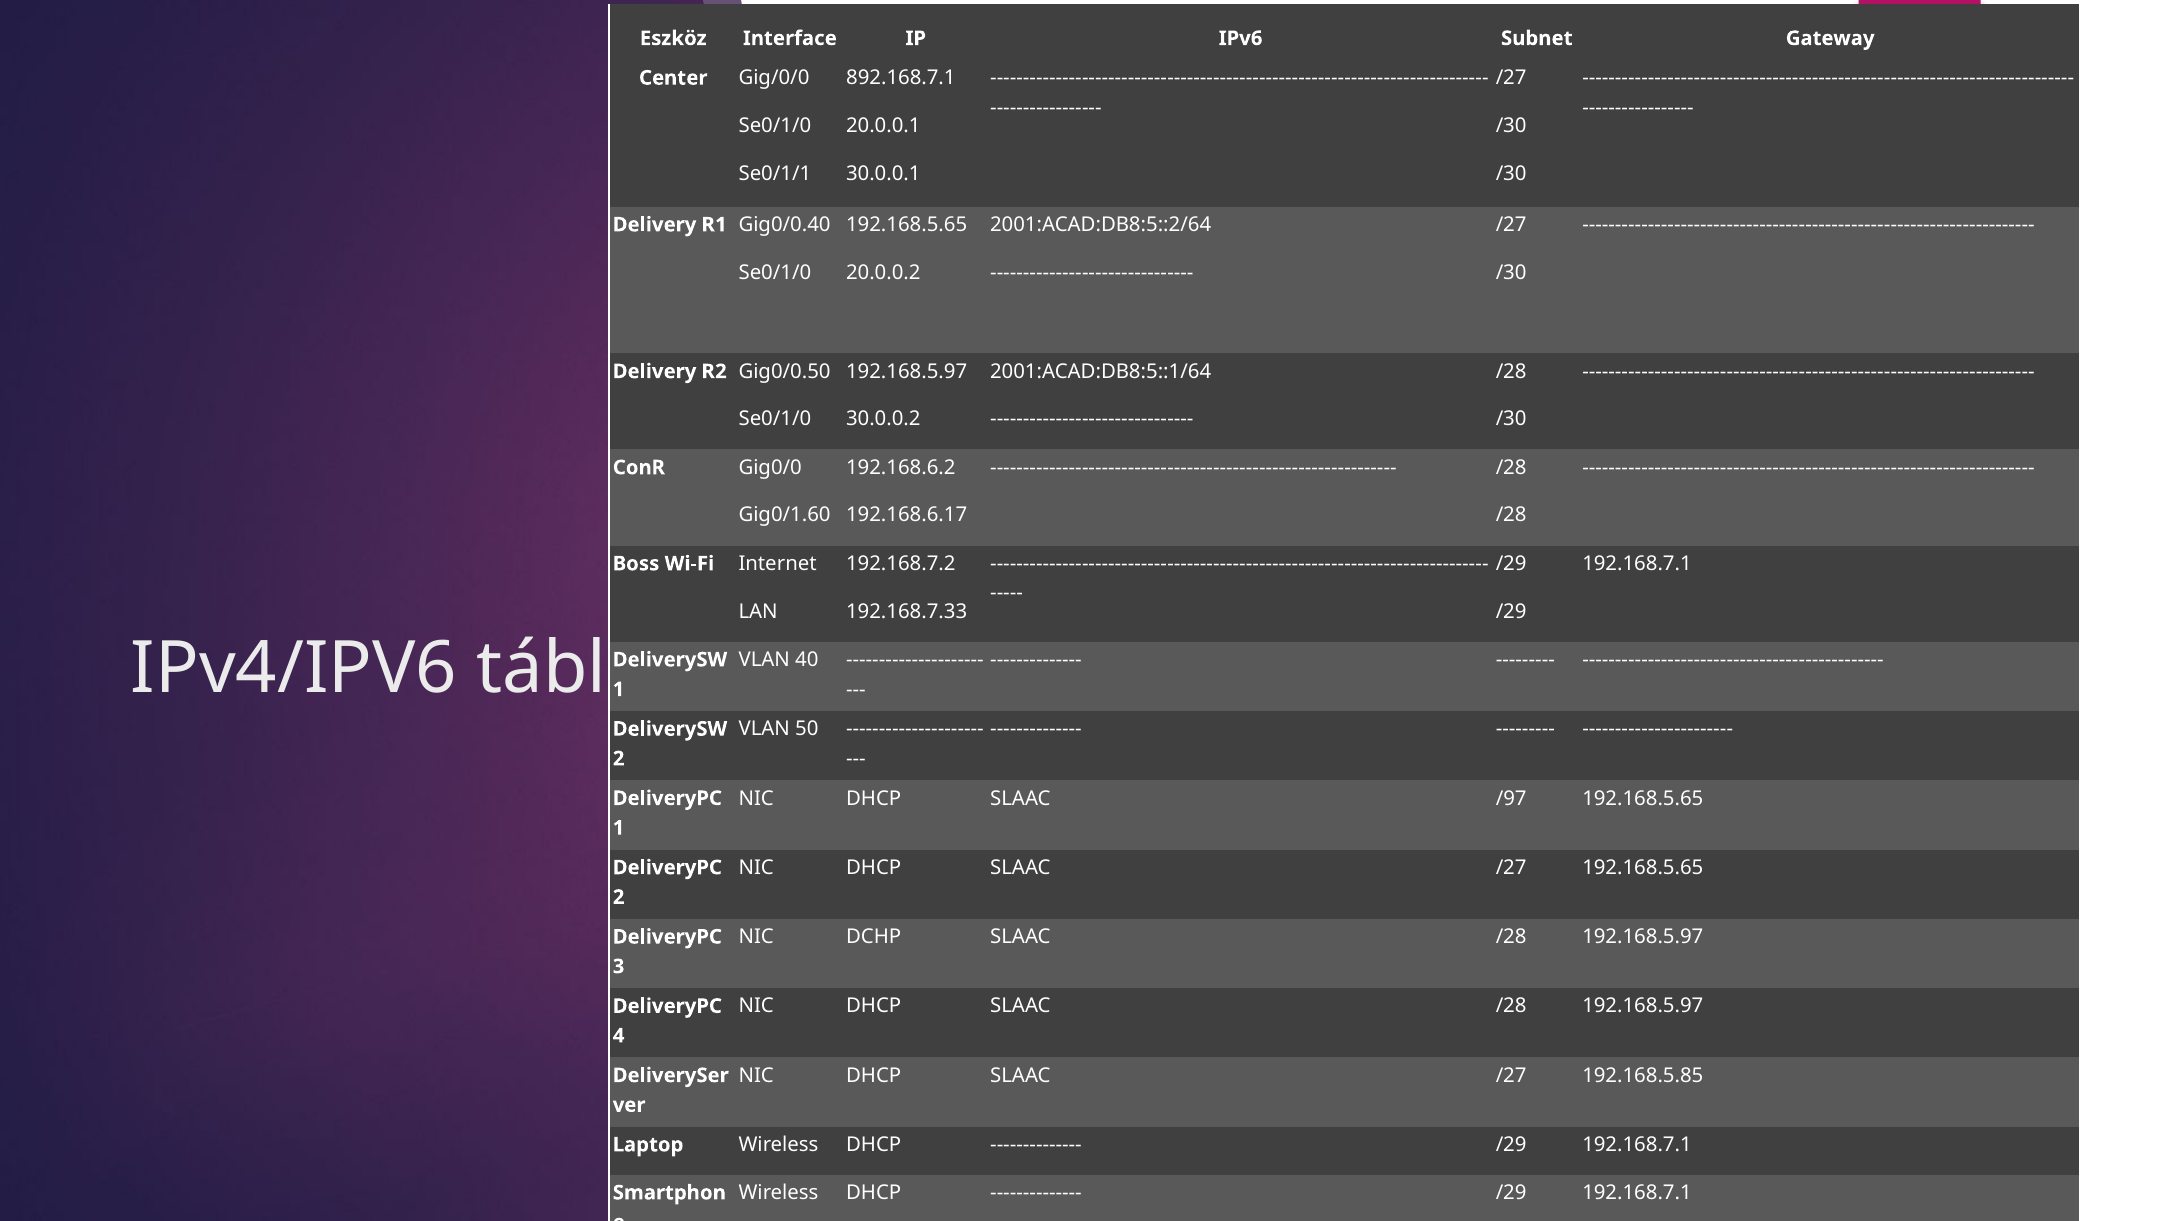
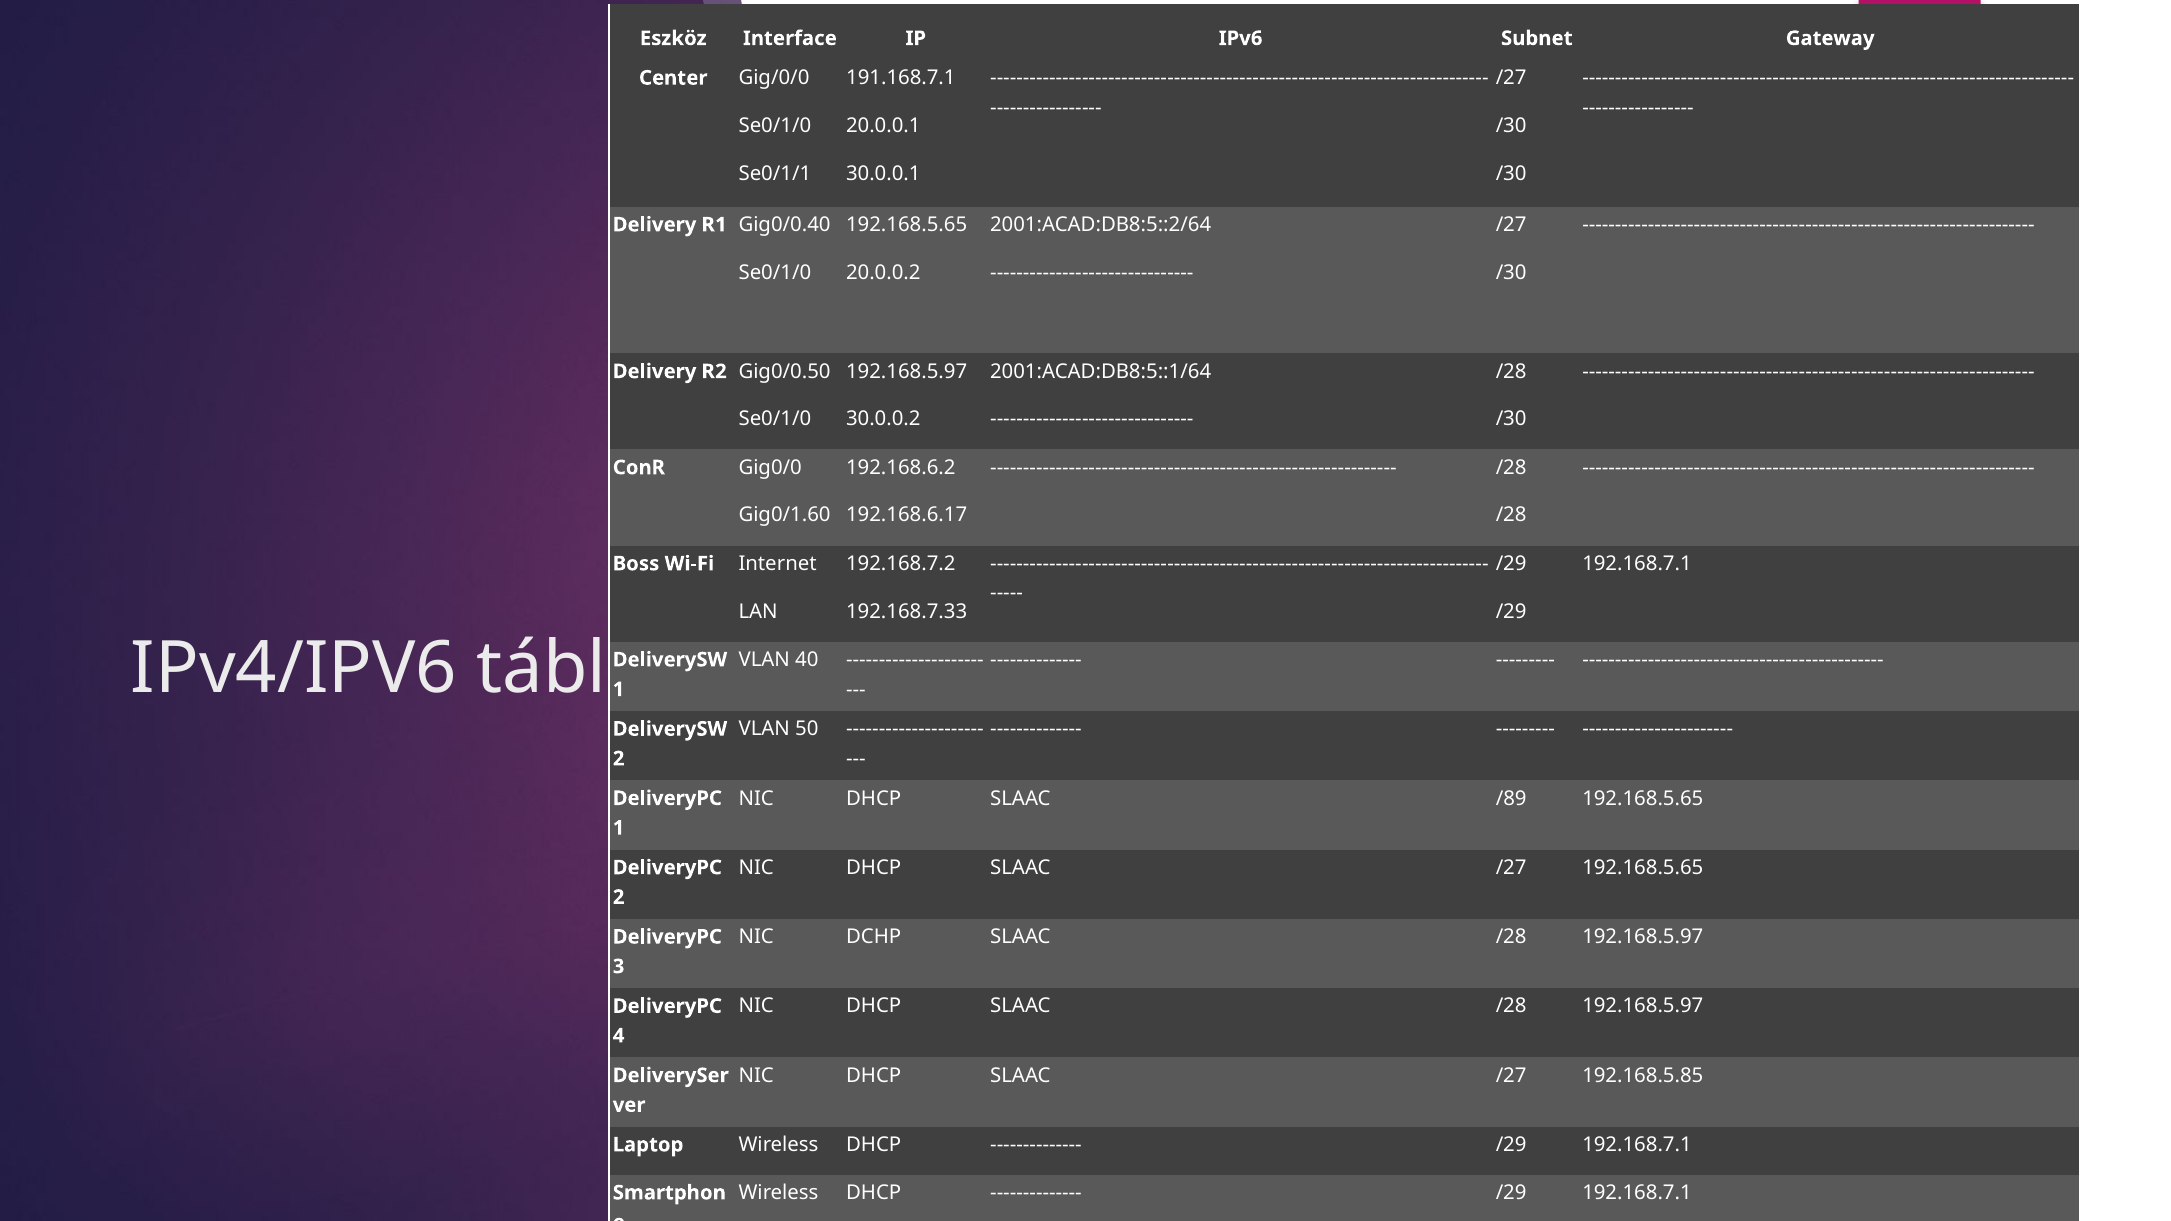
892.168.7.1: 892.168.7.1 -> 191.168.7.1 (901, 78)
/97: /97 -> /89 (1511, 798)
